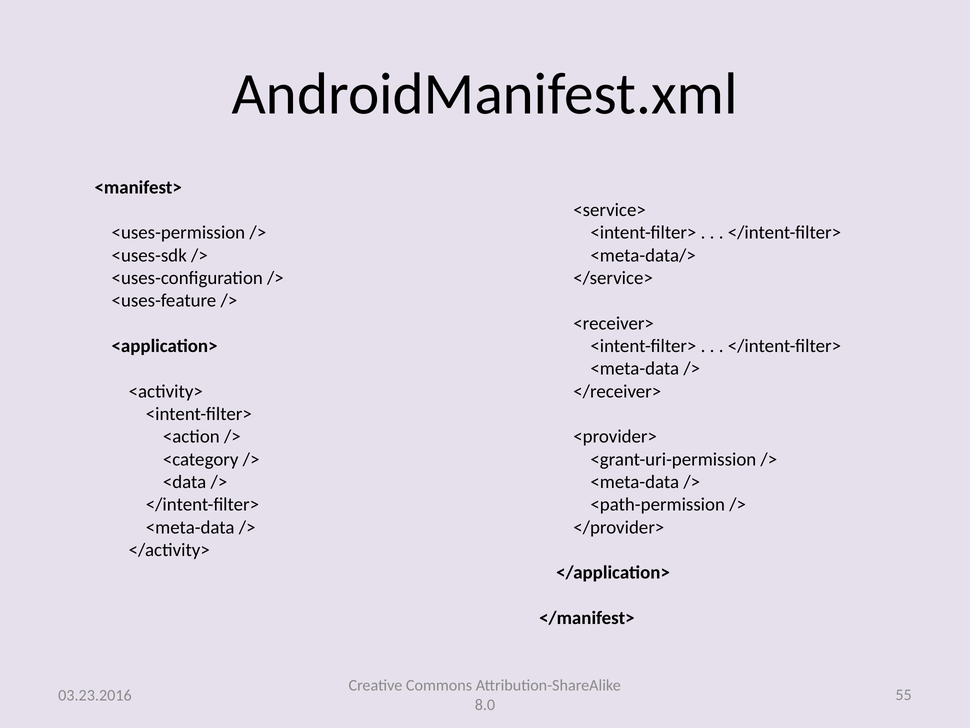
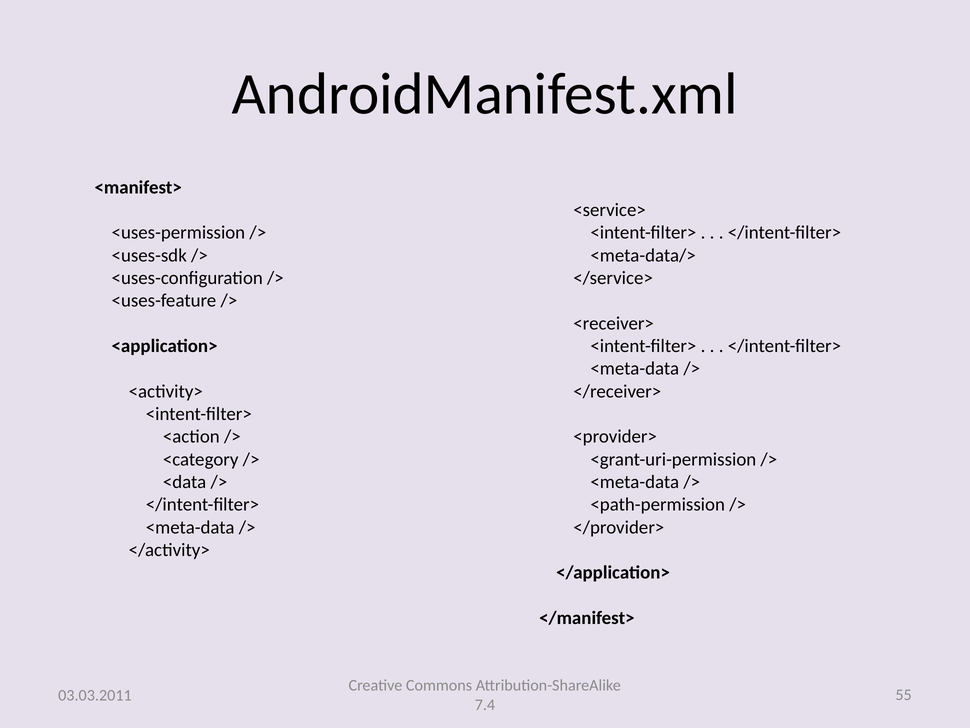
03.23.2016: 03.23.2016 -> 03.03.2011 (95, 695)
8.0: 8.0 -> 7.4 (485, 704)
